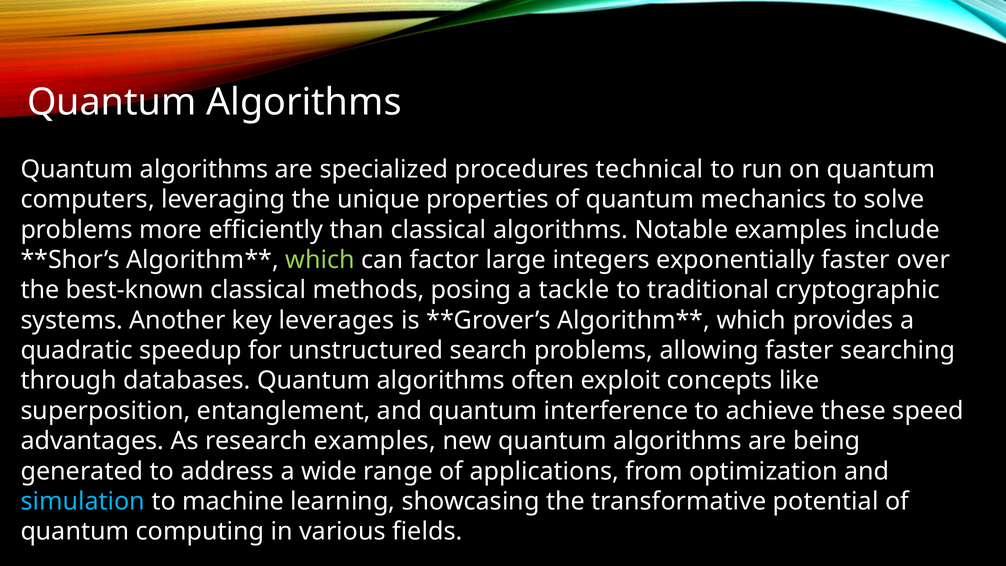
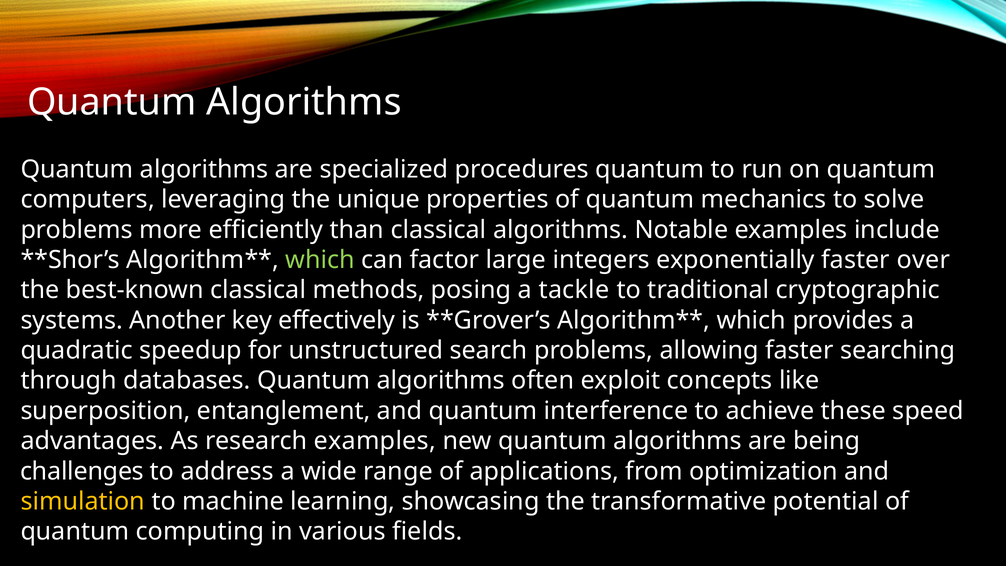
procedures technical: technical -> quantum (650, 169)
leverages: leverages -> effectively (337, 320)
generated: generated -> challenges (82, 471)
simulation colour: light blue -> yellow (83, 501)
